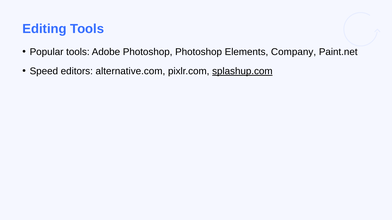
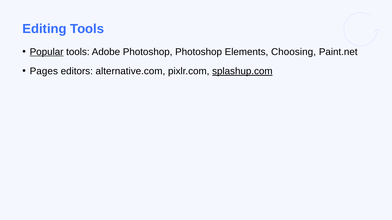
Popular underline: none -> present (47, 52)
Company: Company -> Choosing (294, 52)
Speed: Speed -> Pages (44, 71)
